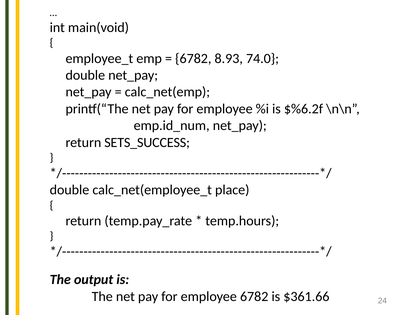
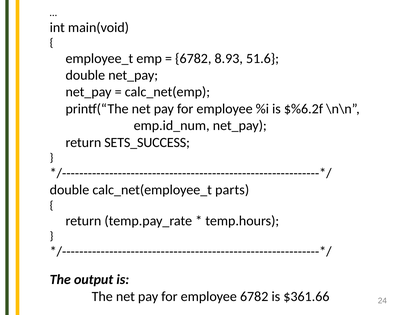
74.0: 74.0 -> 51.6 (263, 58)
place: place -> parts (232, 190)
